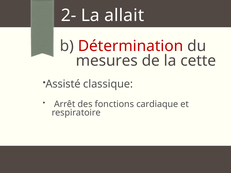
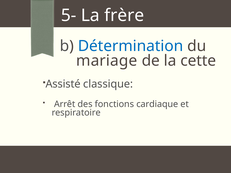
2-: 2- -> 5- (69, 15)
allait: allait -> frère (124, 15)
Détermination colour: red -> blue (131, 46)
mesures: mesures -> mariage (107, 61)
